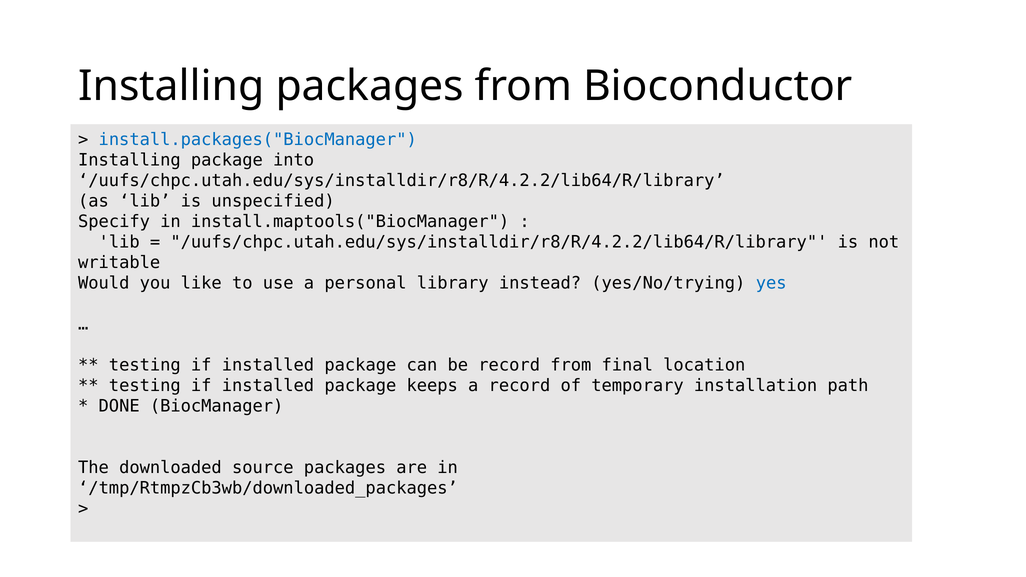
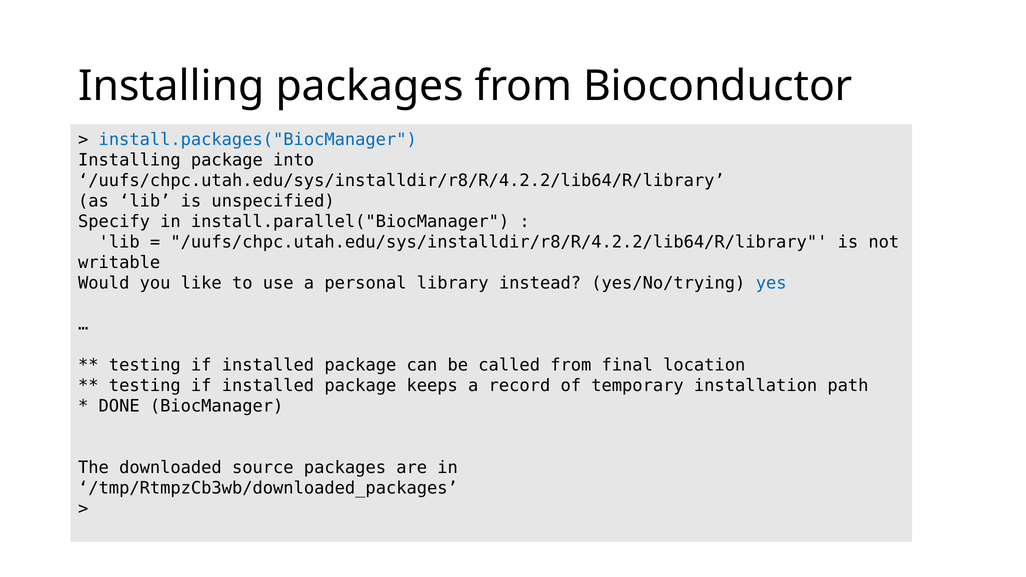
install.maptools("BiocManager: install.maptools("BiocManager -> install.parallel("BiocManager (350, 221)
be record: record -> called (509, 365)
